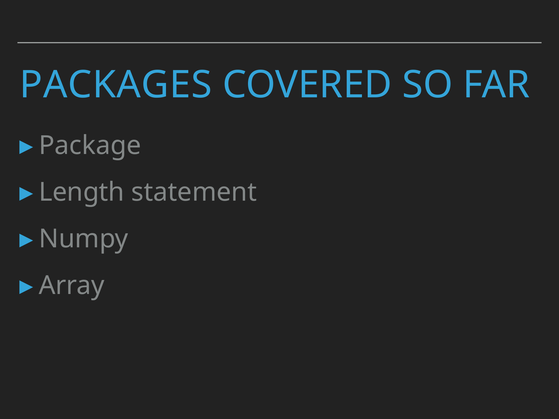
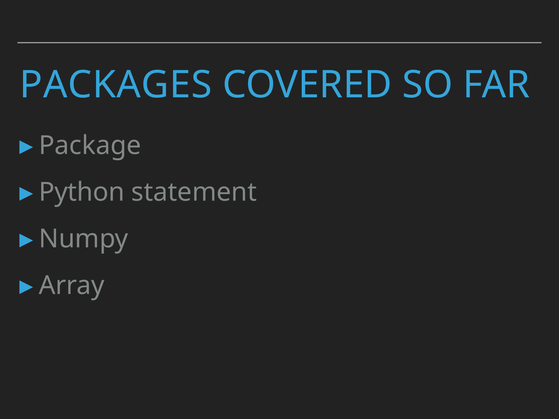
Length: Length -> Python (82, 192)
